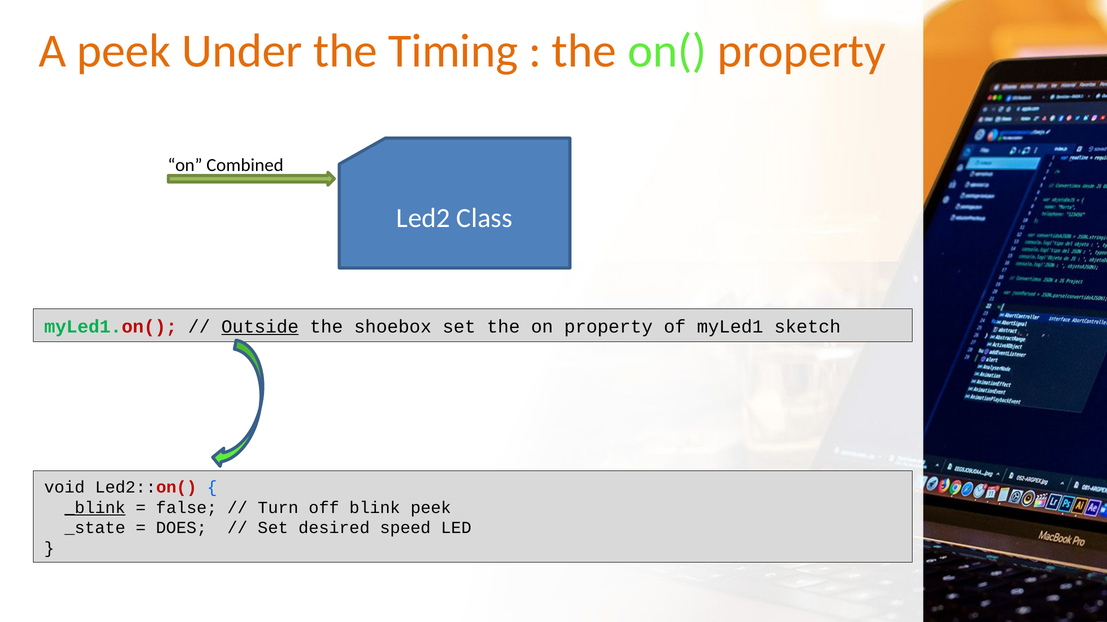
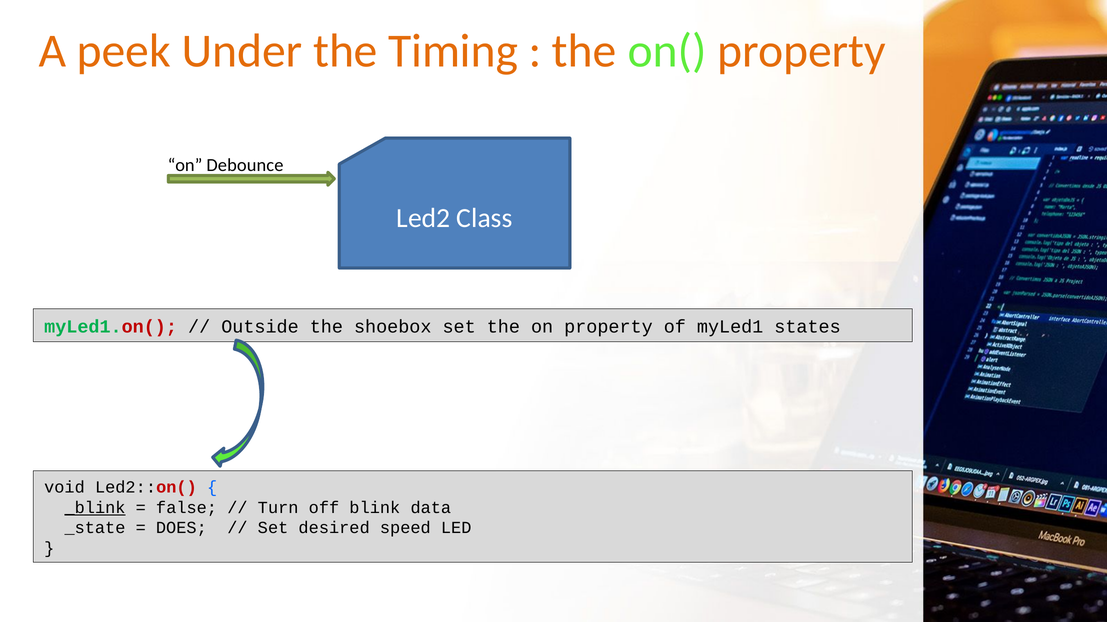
Combined: Combined -> Debounce (245, 166)
Outside underline: present -> none (260, 327)
sketch: sketch -> states (808, 327)
blink peek: peek -> data (431, 508)
